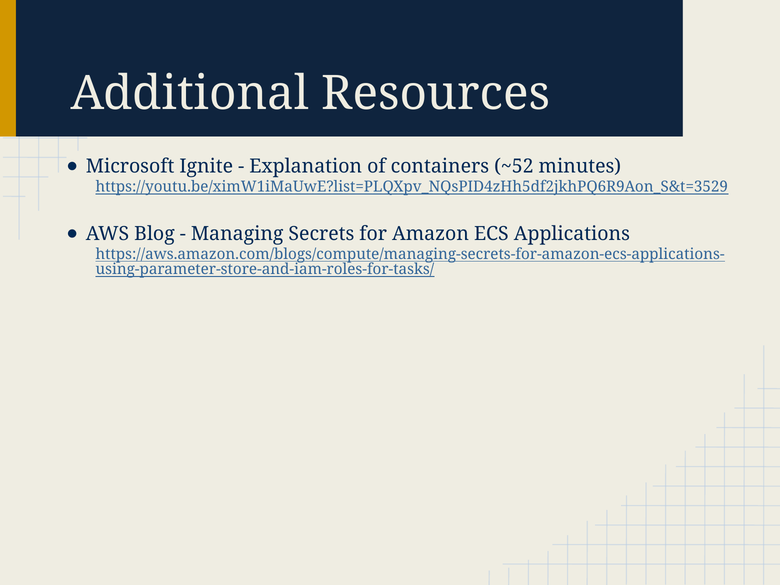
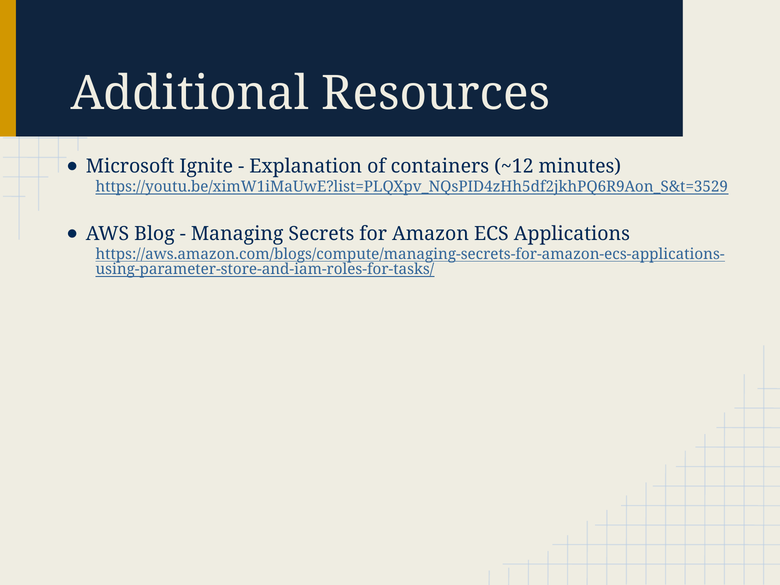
~52: ~52 -> ~12 (514, 166)
